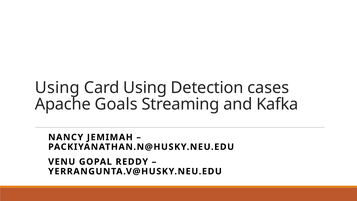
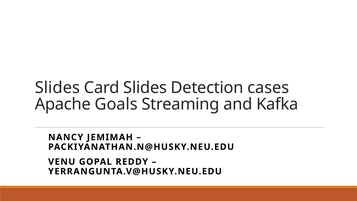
Using: Using -> Slides (57, 88)
Card Using: Using -> Slides (145, 88)
